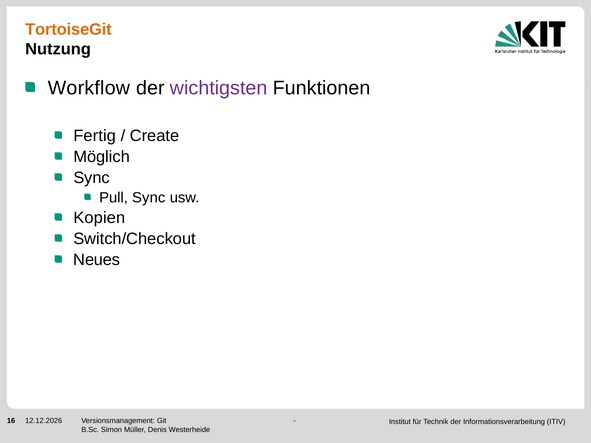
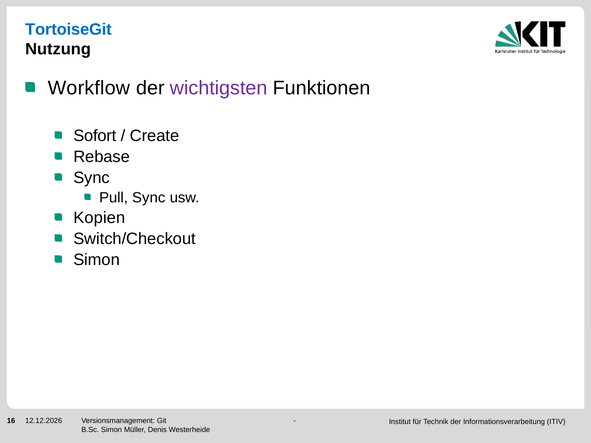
TortoiseGit colour: orange -> blue (68, 29)
Fertig: Fertig -> Sofort (95, 136)
Möglich: Möglich -> Rebase (102, 157)
Neues: Neues -> Simon (97, 260)
